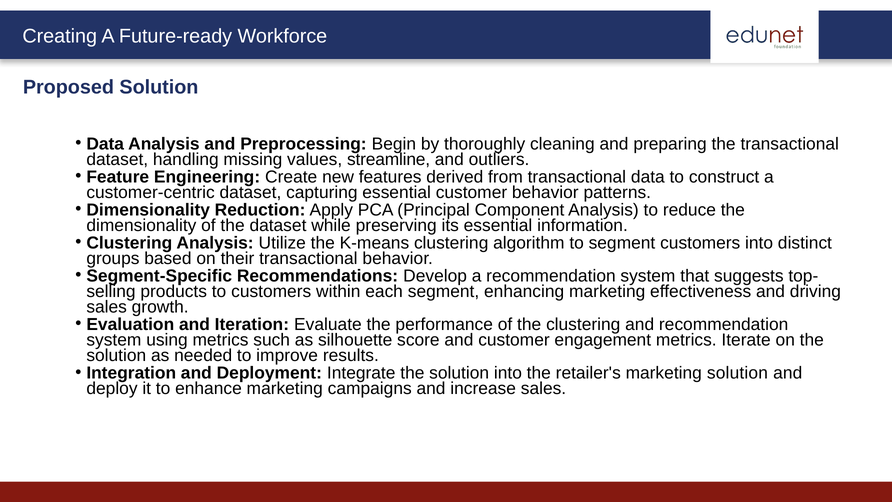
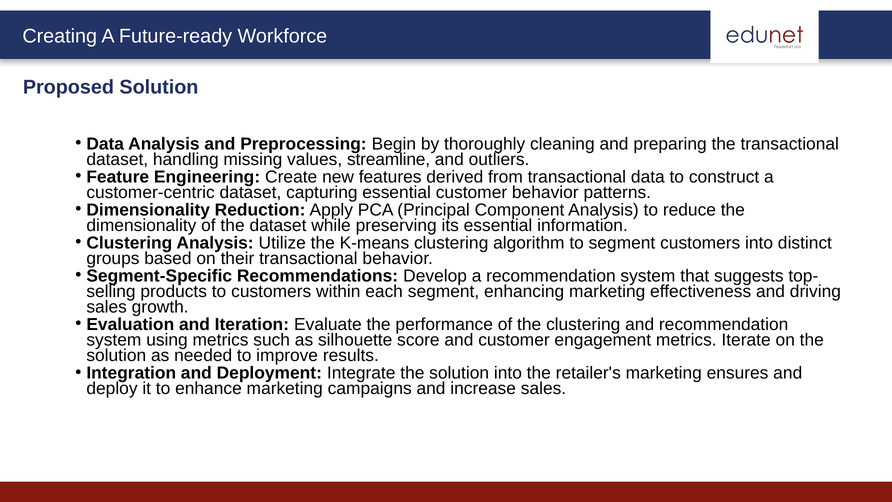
marketing solution: solution -> ensures (738, 373)
